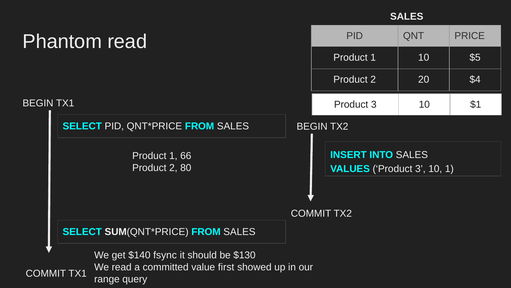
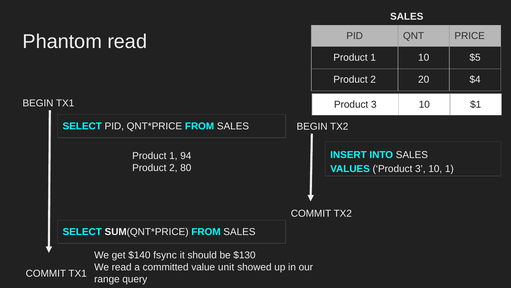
66: 66 -> 94 (186, 155)
first: first -> unit (226, 267)
